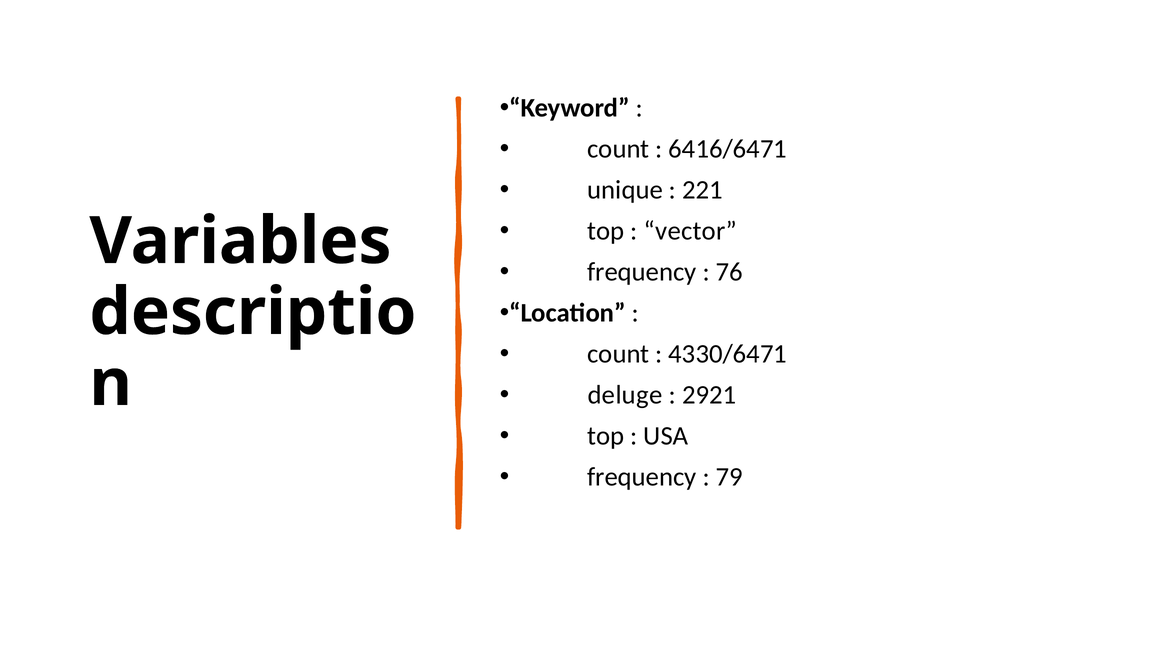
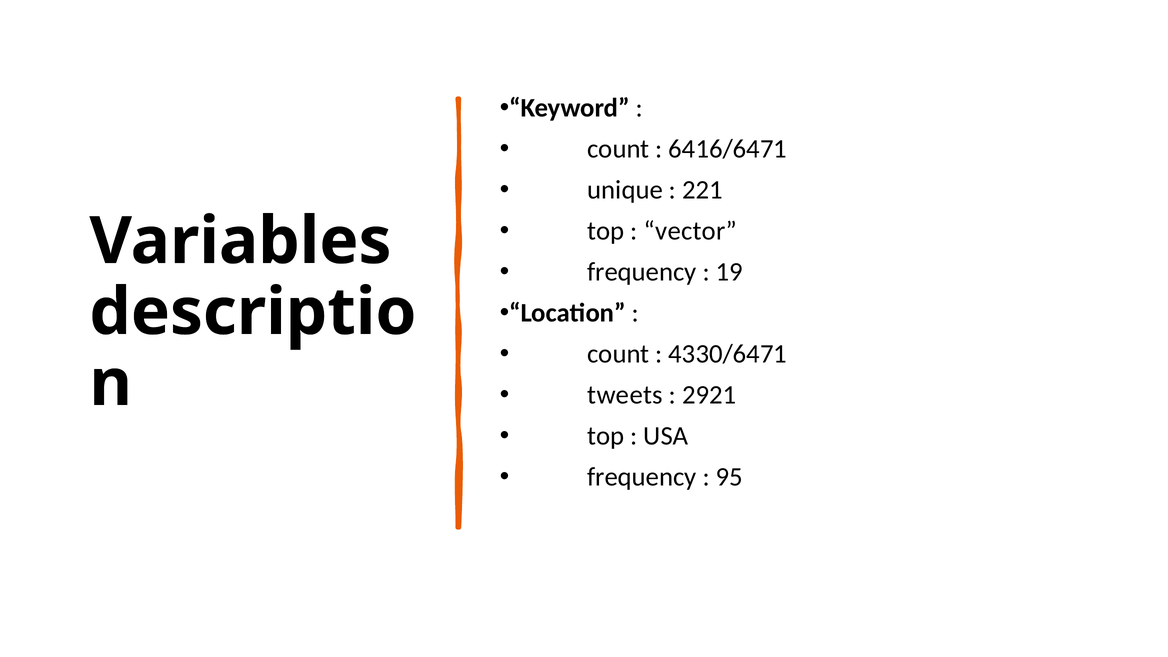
76: 76 -> 19 (729, 272)
deluge: deluge -> tweets (625, 395)
79: 79 -> 95 (729, 477)
